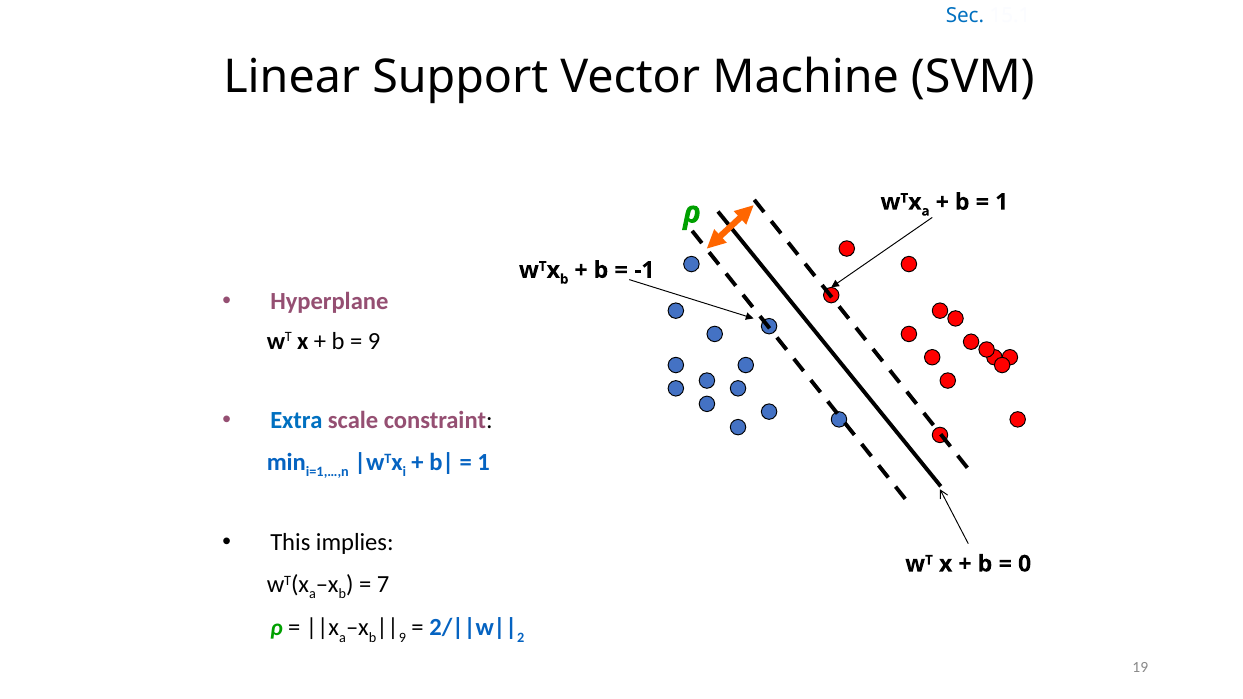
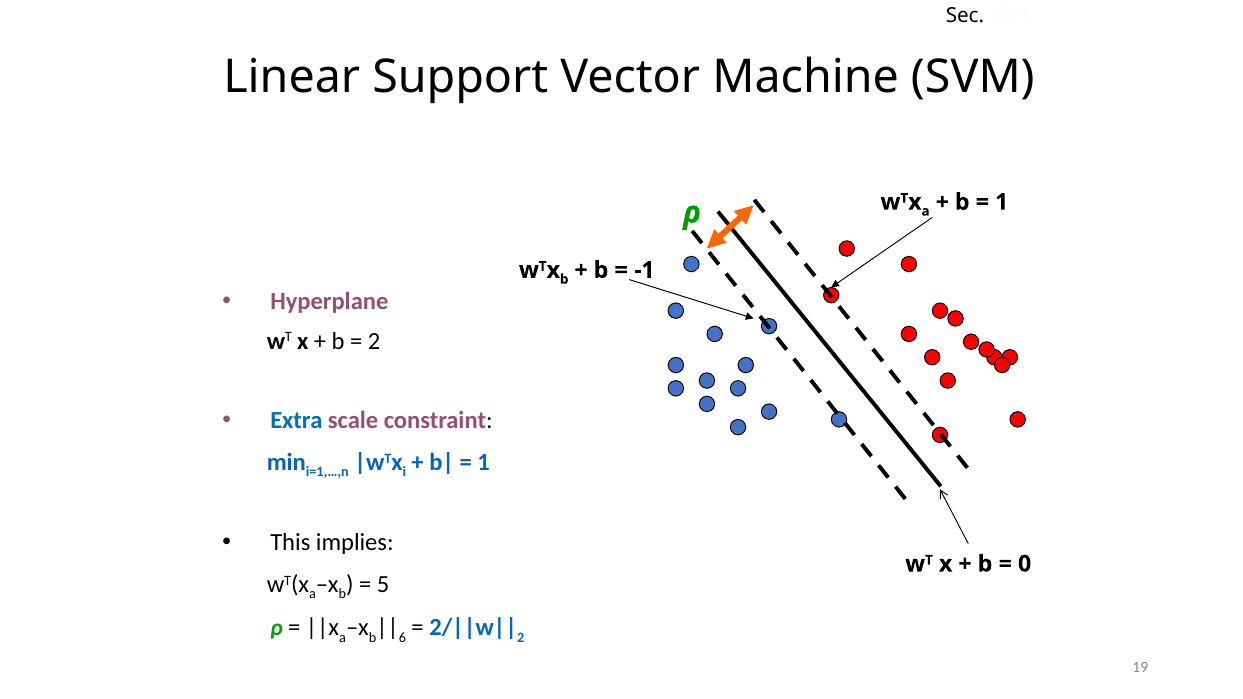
Sec colour: blue -> black (965, 15)
9: 9 -> 2 (374, 341)
7: 7 -> 5 (383, 585)
9: 9 -> 6 (402, 638)
